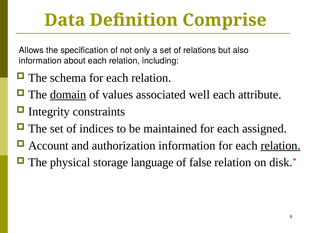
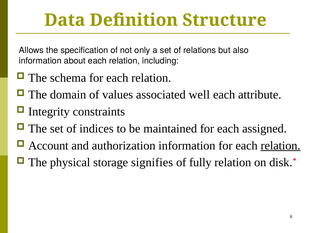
Comprise: Comprise -> Structure (224, 20)
domain underline: present -> none (68, 95)
language: language -> signifies (152, 163)
false: false -> fully (200, 163)
